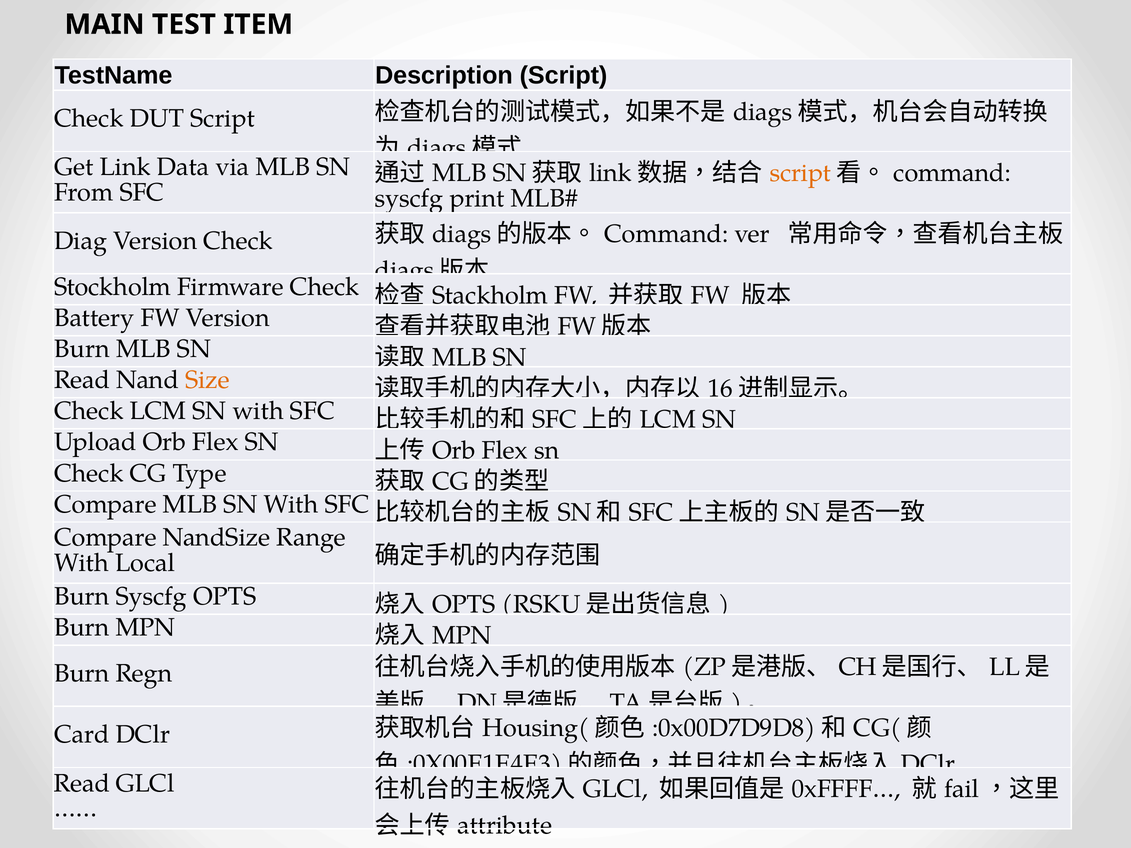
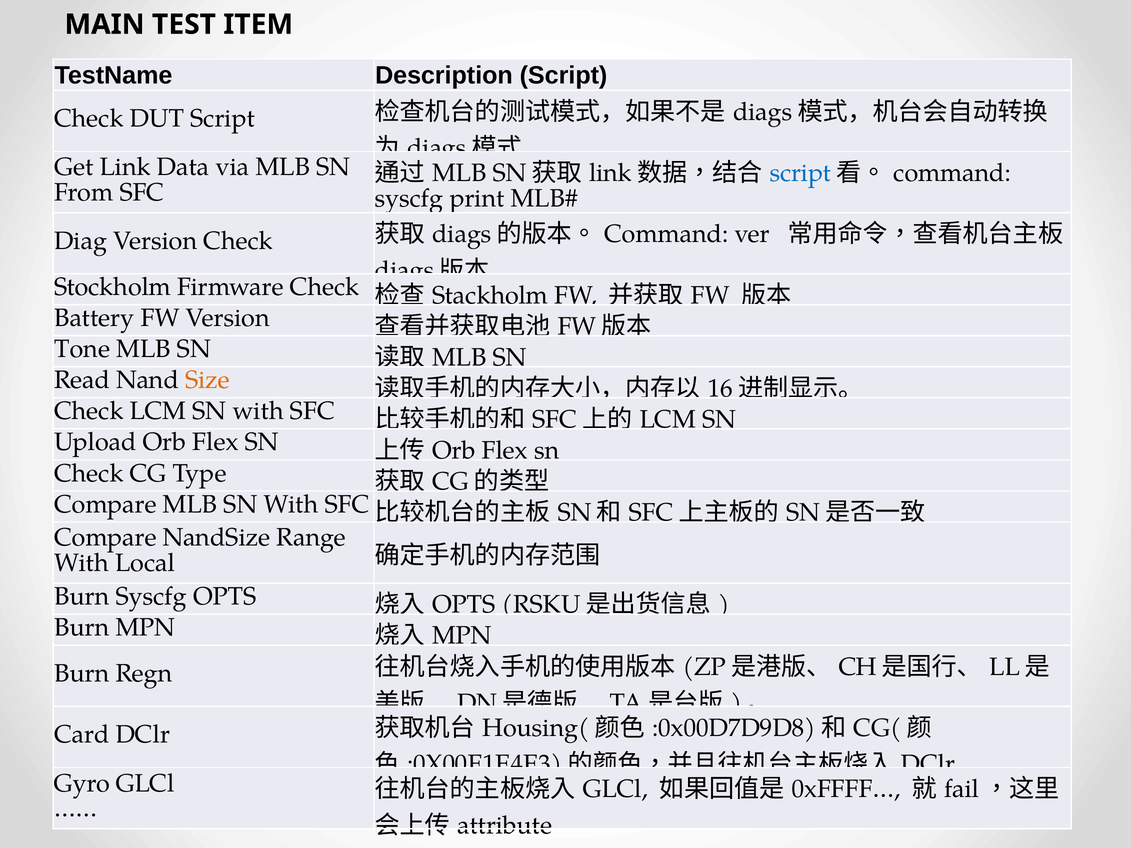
script colour: orange -> blue (800, 173)
Burn: Burn -> Tone (82, 349)
Read: Read -> Gyro (82, 783)
